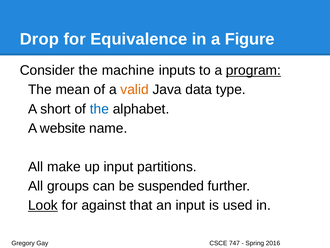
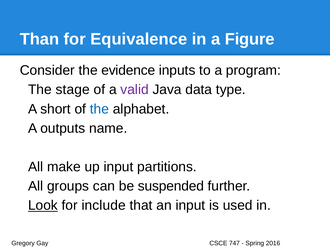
Drop: Drop -> Than (39, 39)
machine: machine -> evidence (128, 70)
program underline: present -> none (253, 70)
mean: mean -> stage (73, 90)
valid colour: orange -> purple (135, 90)
website: website -> outputs (63, 128)
against: against -> include (104, 205)
